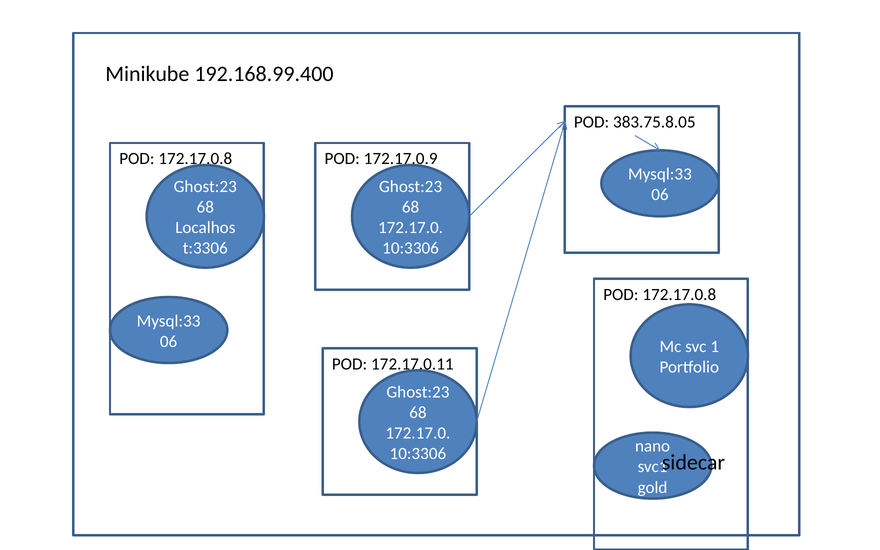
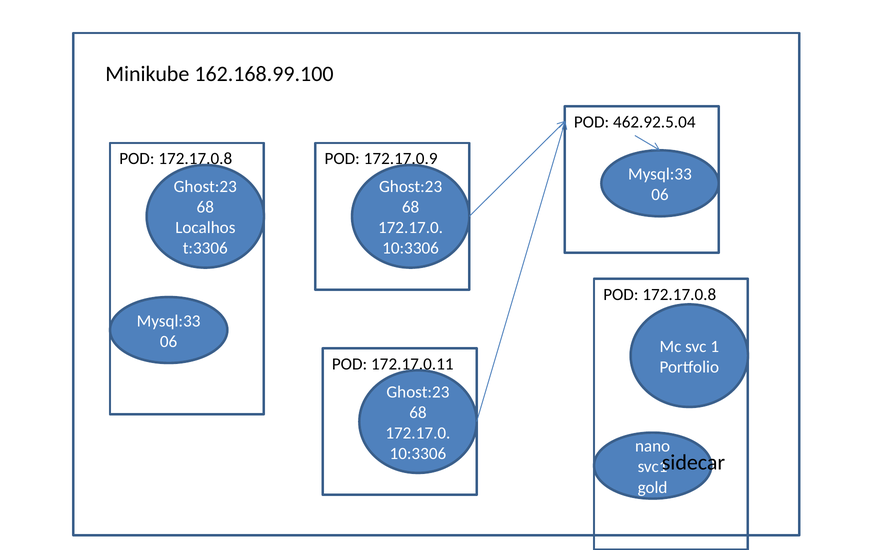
192.168.99.400: 192.168.99.400 -> 162.168.99.100 (264, 74)
383.75.8.05: 383.75.8.05 -> 462.92.5.04 (654, 122)
